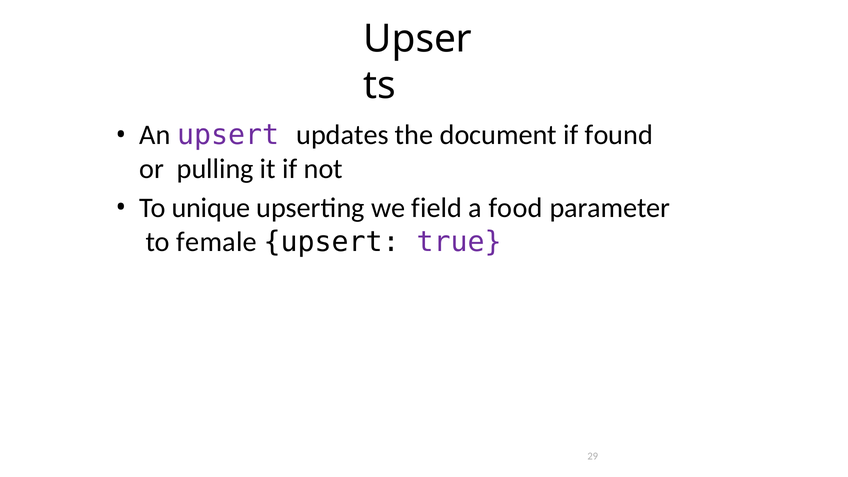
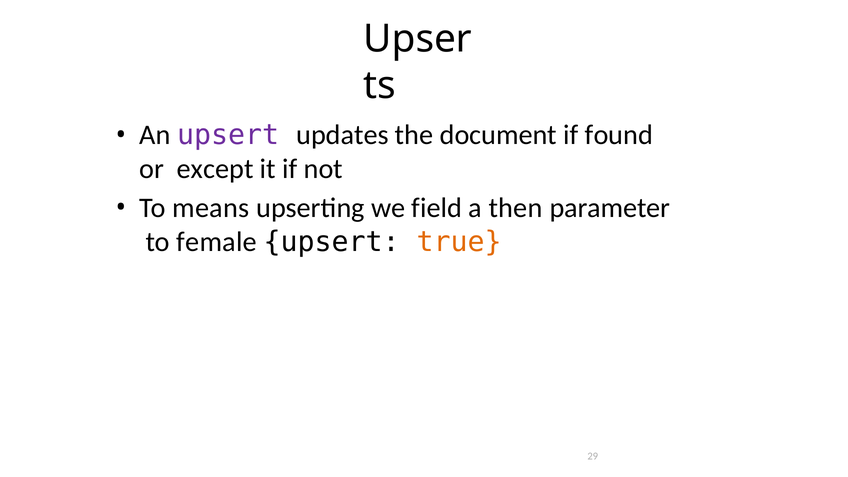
pulling: pulling -> except (215, 169)
unique: unique -> means (211, 208)
food: food -> then (516, 208)
true colour: purple -> orange (459, 242)
